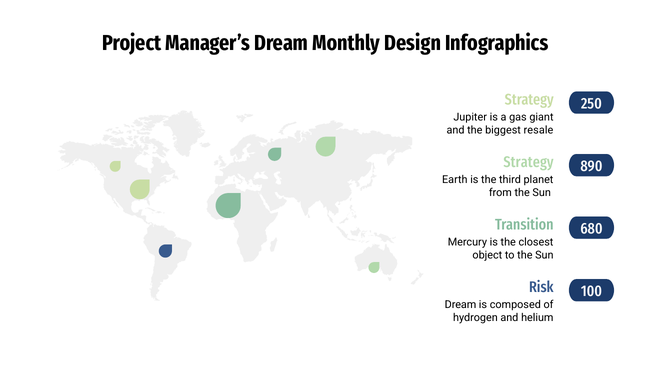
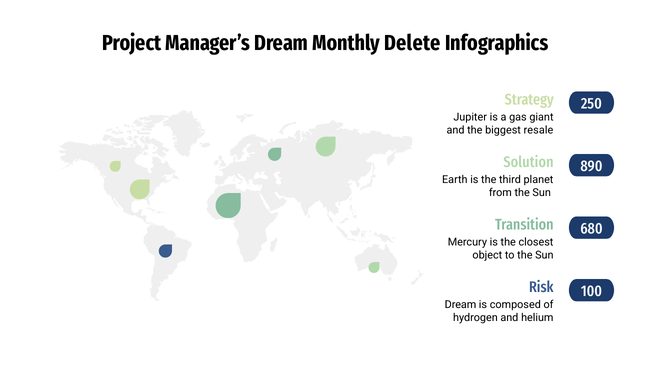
Design: Design -> Delete (412, 43)
Strategy: Strategy -> Solution (528, 162)
